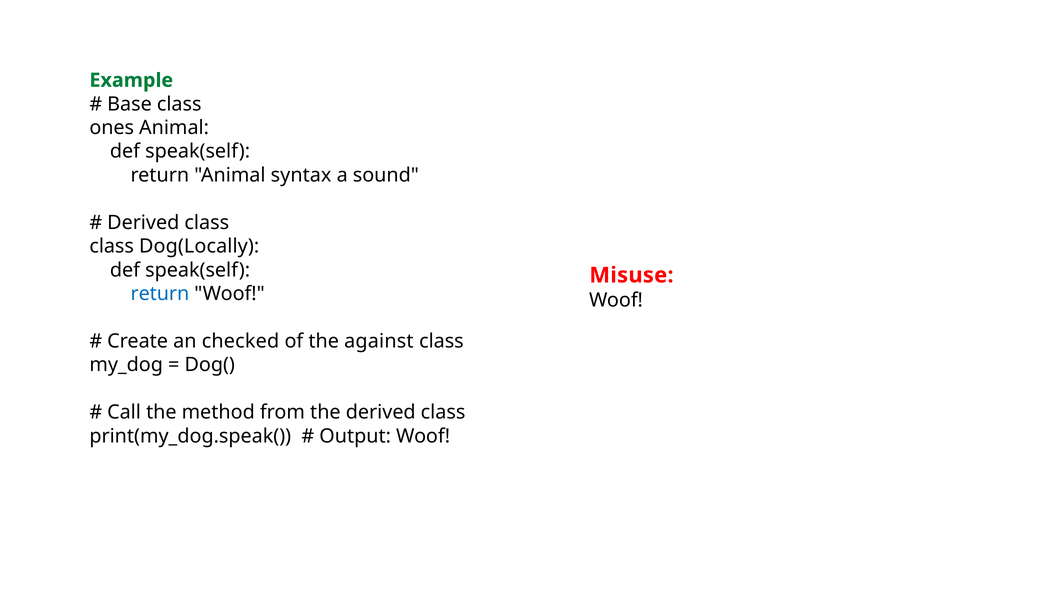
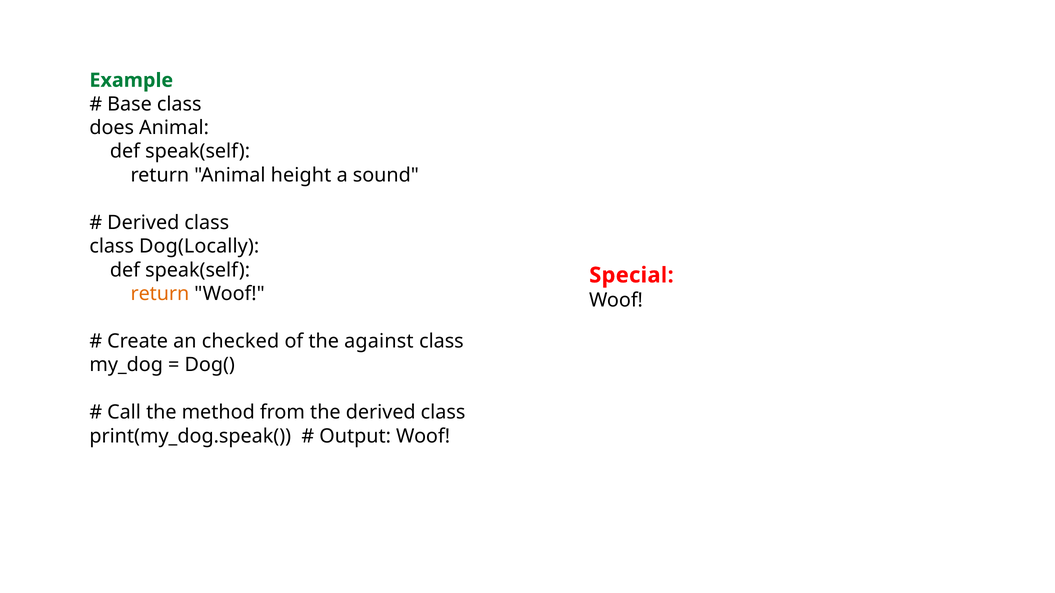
ones: ones -> does (112, 128)
syntax: syntax -> height (301, 175)
Misuse: Misuse -> Special (631, 275)
return colour: blue -> orange (160, 294)
